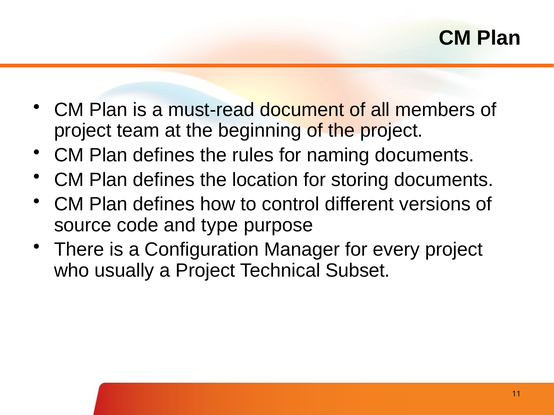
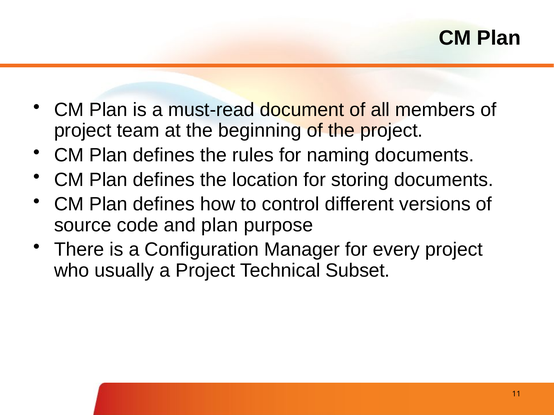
and type: type -> plan (220, 225)
